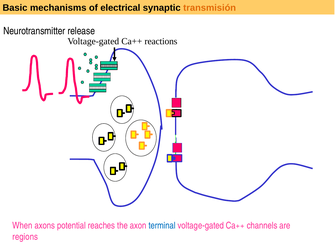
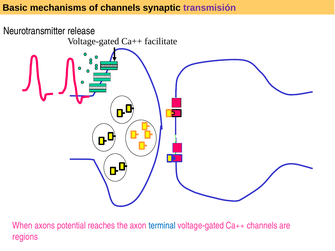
of electrical: electrical -> channels (120, 8)
transmisión colour: orange -> purple (210, 8)
reactions: reactions -> facilitate (161, 41)
